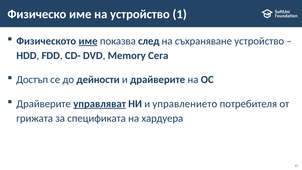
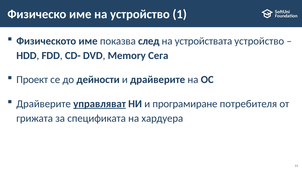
име underline: present -> none (88, 41)
съхраняване: съхраняване -> устройствата (203, 41)
Достъп: Достъп -> Проект (32, 80)
управлението: управлението -> програмиране (185, 104)
